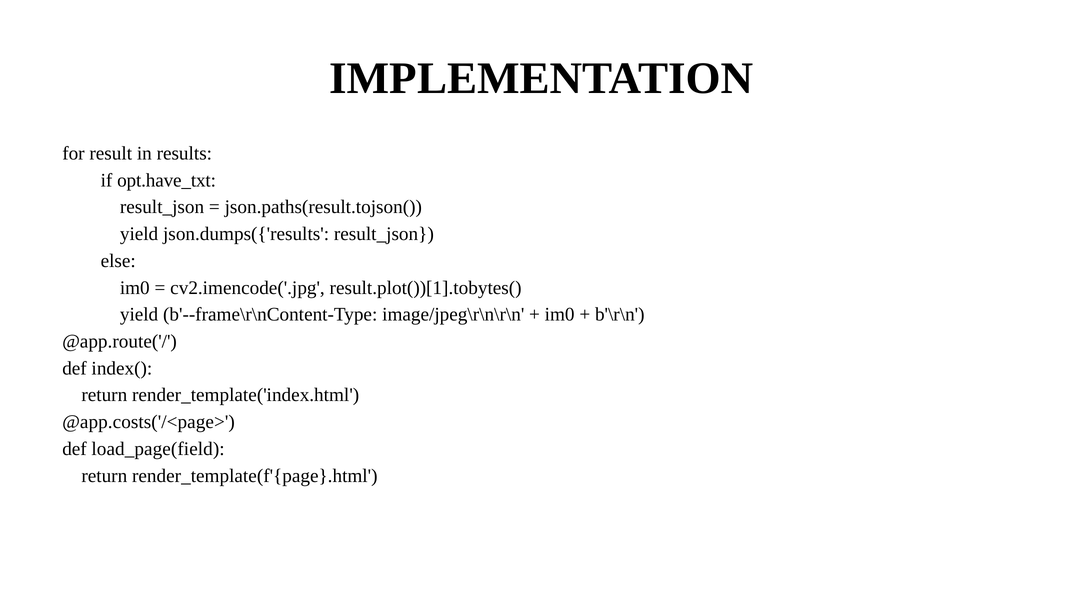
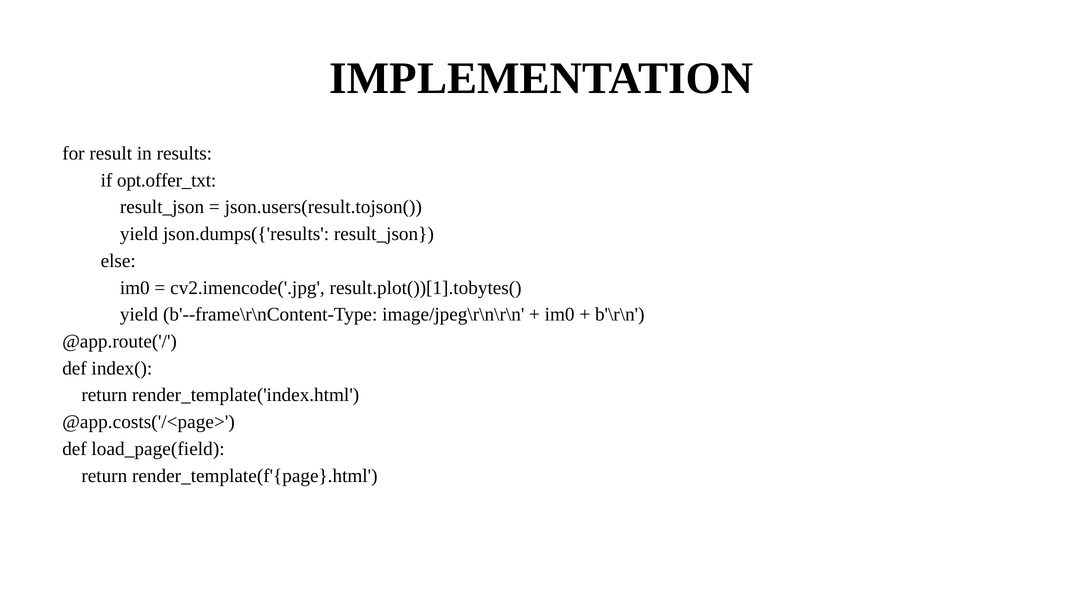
opt.have_txt: opt.have_txt -> opt.offer_txt (167, 180)
json.paths(result.tojson(: json.paths(result.tojson( -> json.users(result.tojson( (323, 207)
